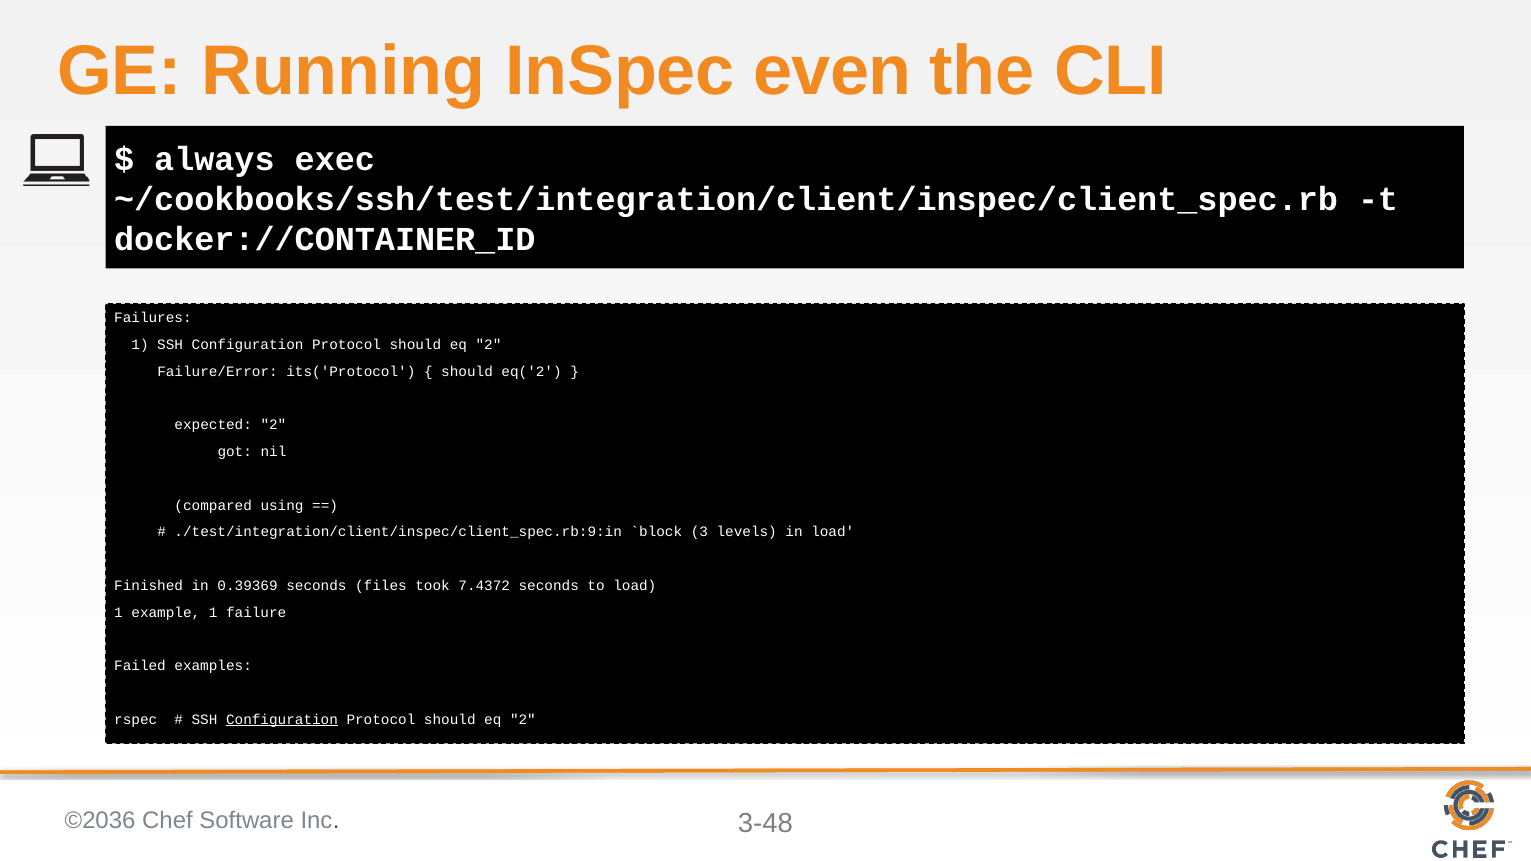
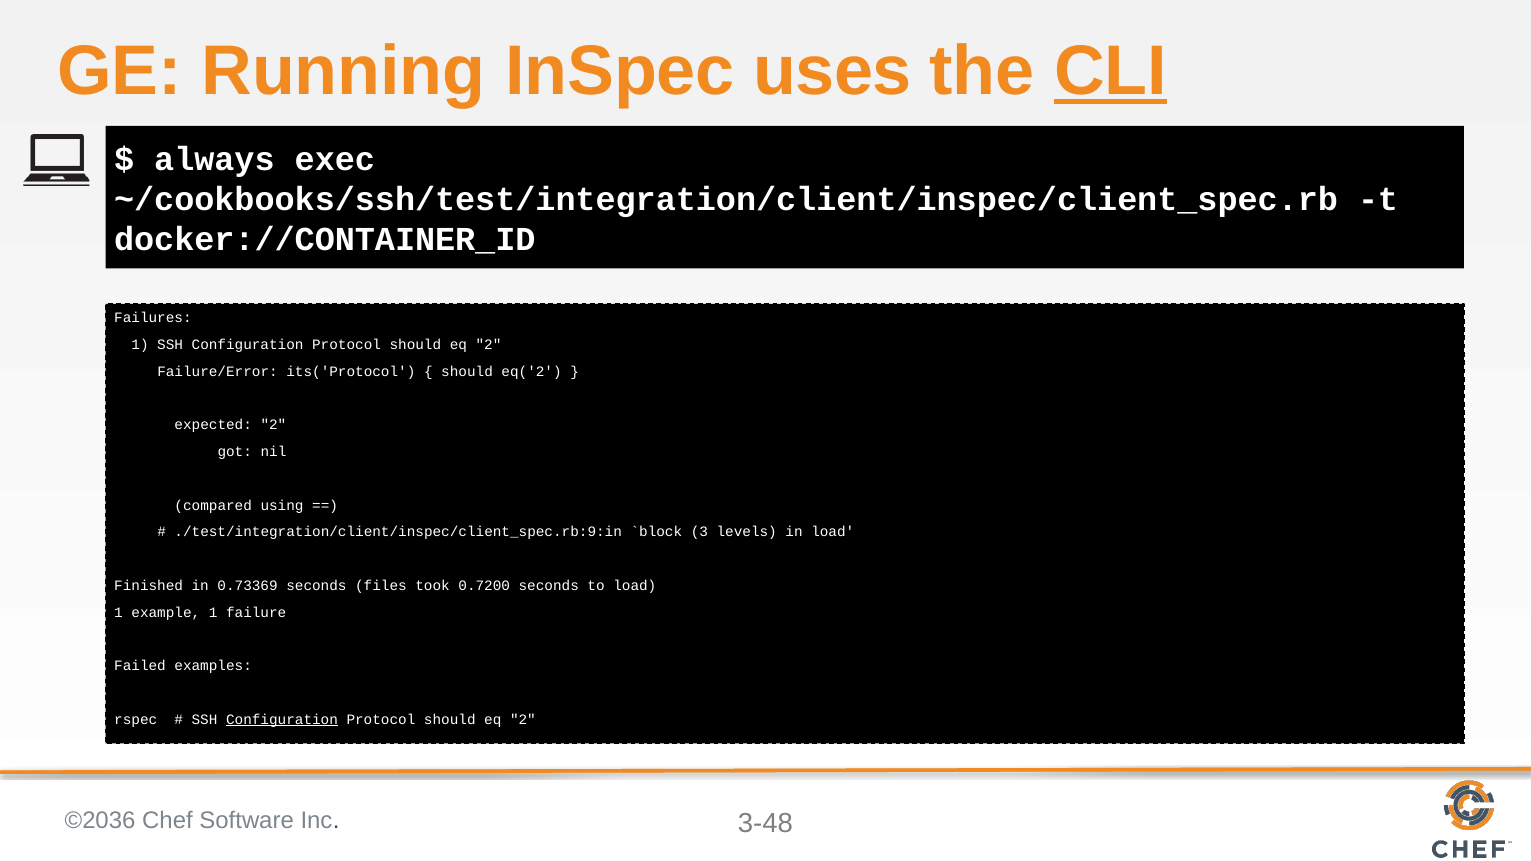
even: even -> uses (833, 71)
CLI underline: none -> present (1111, 71)
0.39369: 0.39369 -> 0.73369 (248, 586)
7.4372: 7.4372 -> 0.7200 (484, 586)
